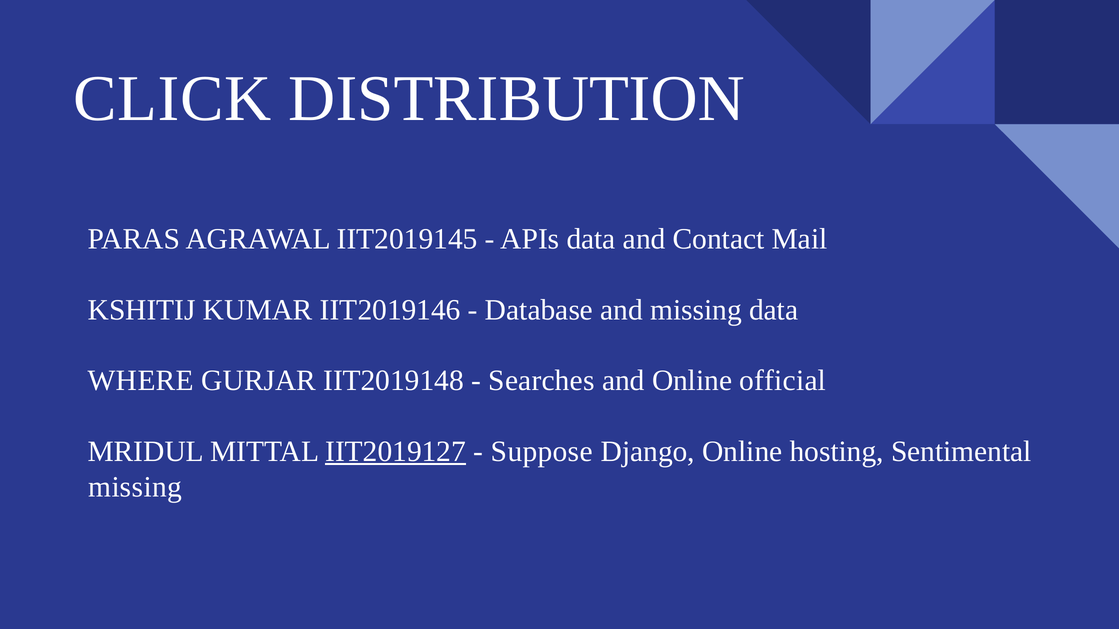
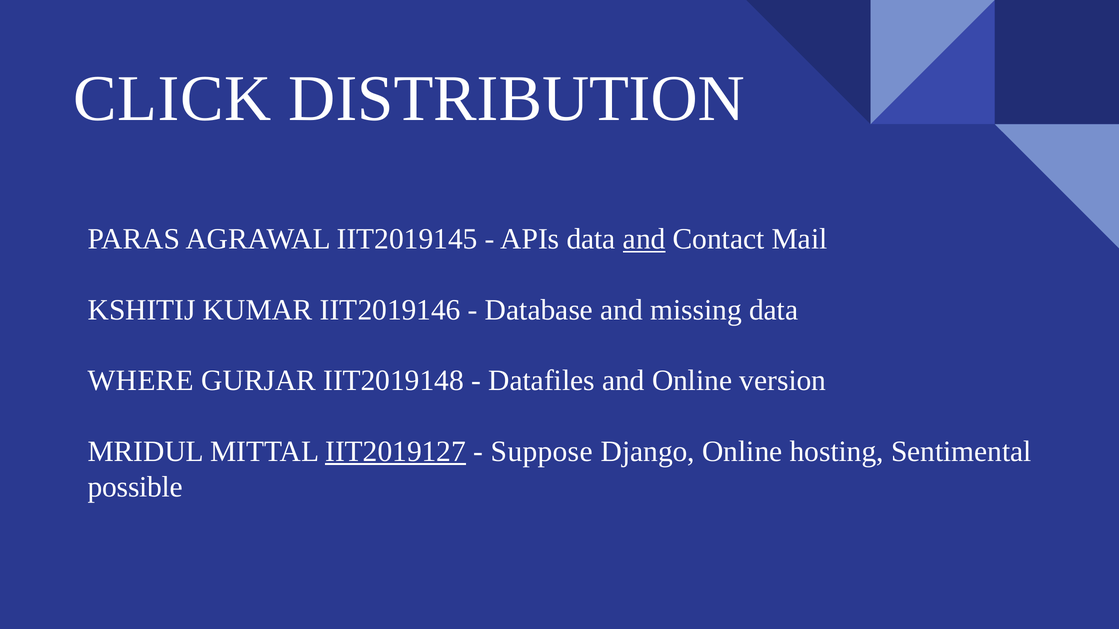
and underline: none -> present (644, 239)
Searches: Searches -> Datafiles (542, 381)
official: official -> version (783, 381)
missing: missing -> possible (135, 487)
